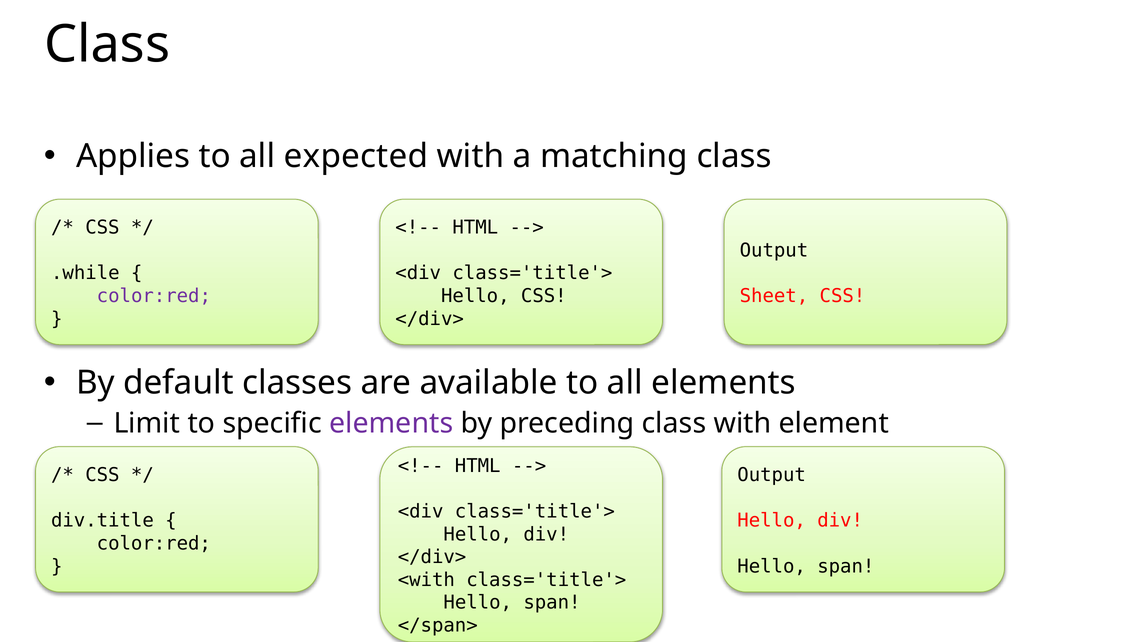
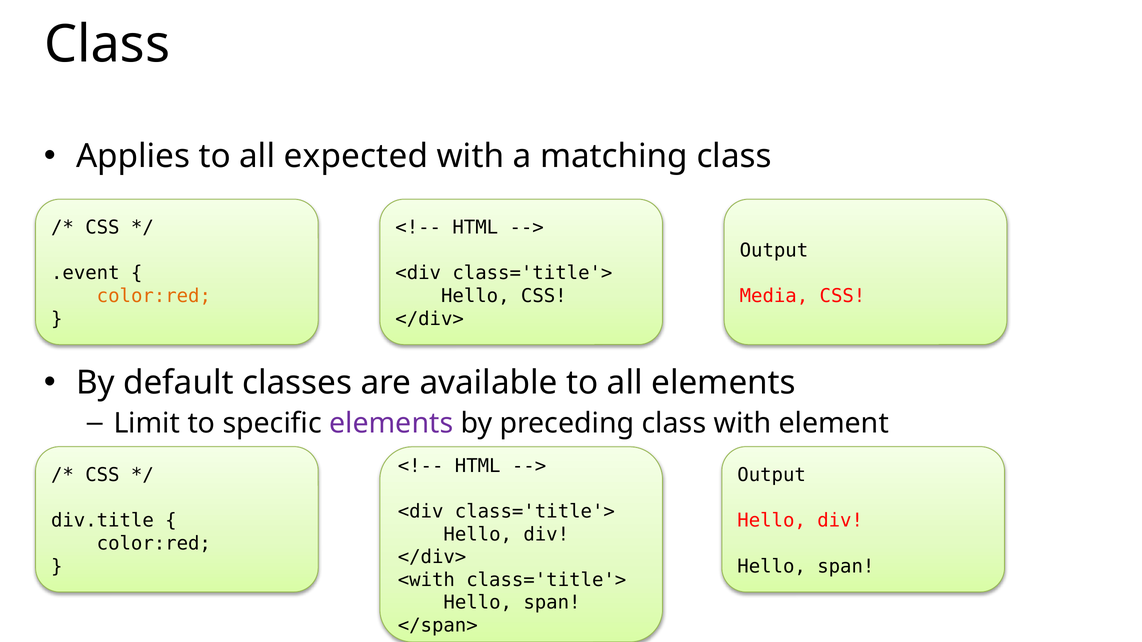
.while: .while -> .event (85, 273)
color:red colour: purple -> orange (154, 296)
Sheet: Sheet -> Media (774, 296)
